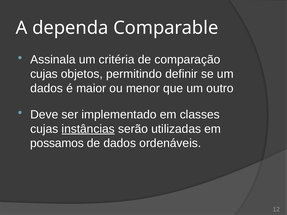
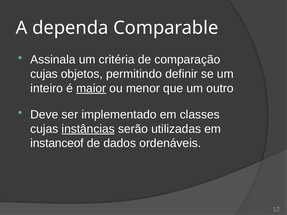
dados: dados -> inteiro (47, 88)
maior underline: none -> present (91, 88)
possamos: possamos -> instanceof (57, 143)
